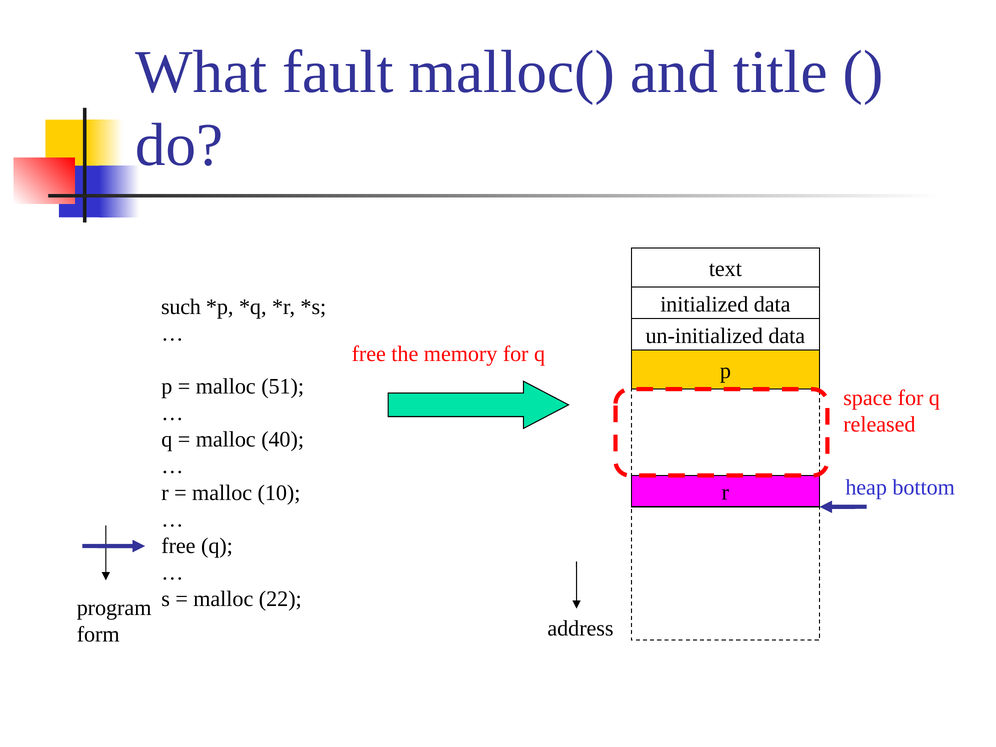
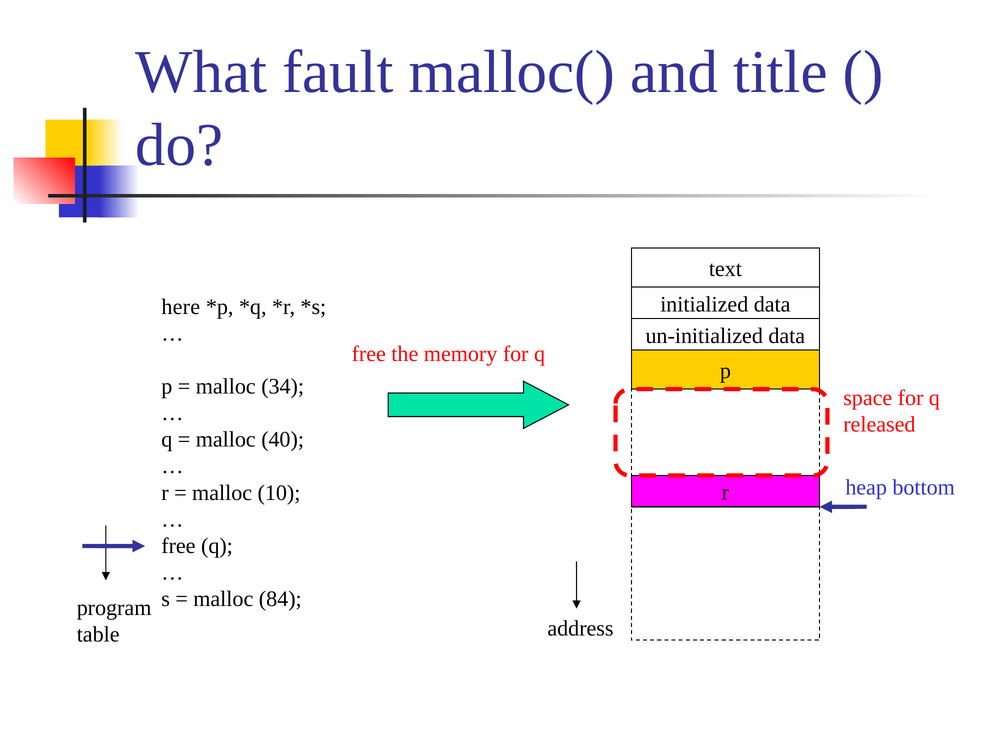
such: such -> here (181, 307)
51: 51 -> 34 (283, 387)
22: 22 -> 84 (280, 599)
form: form -> table (98, 634)
